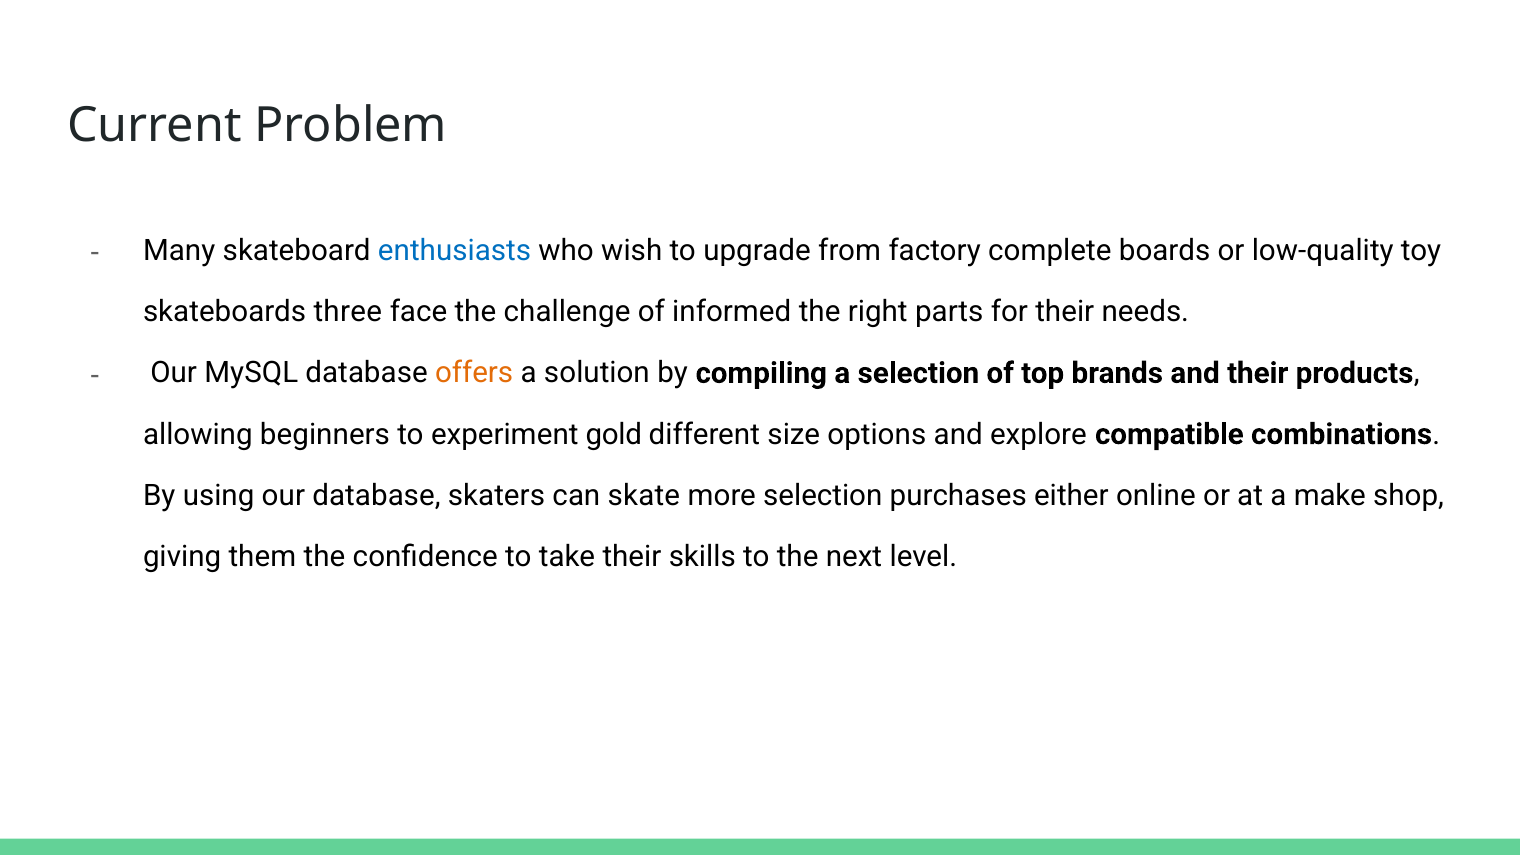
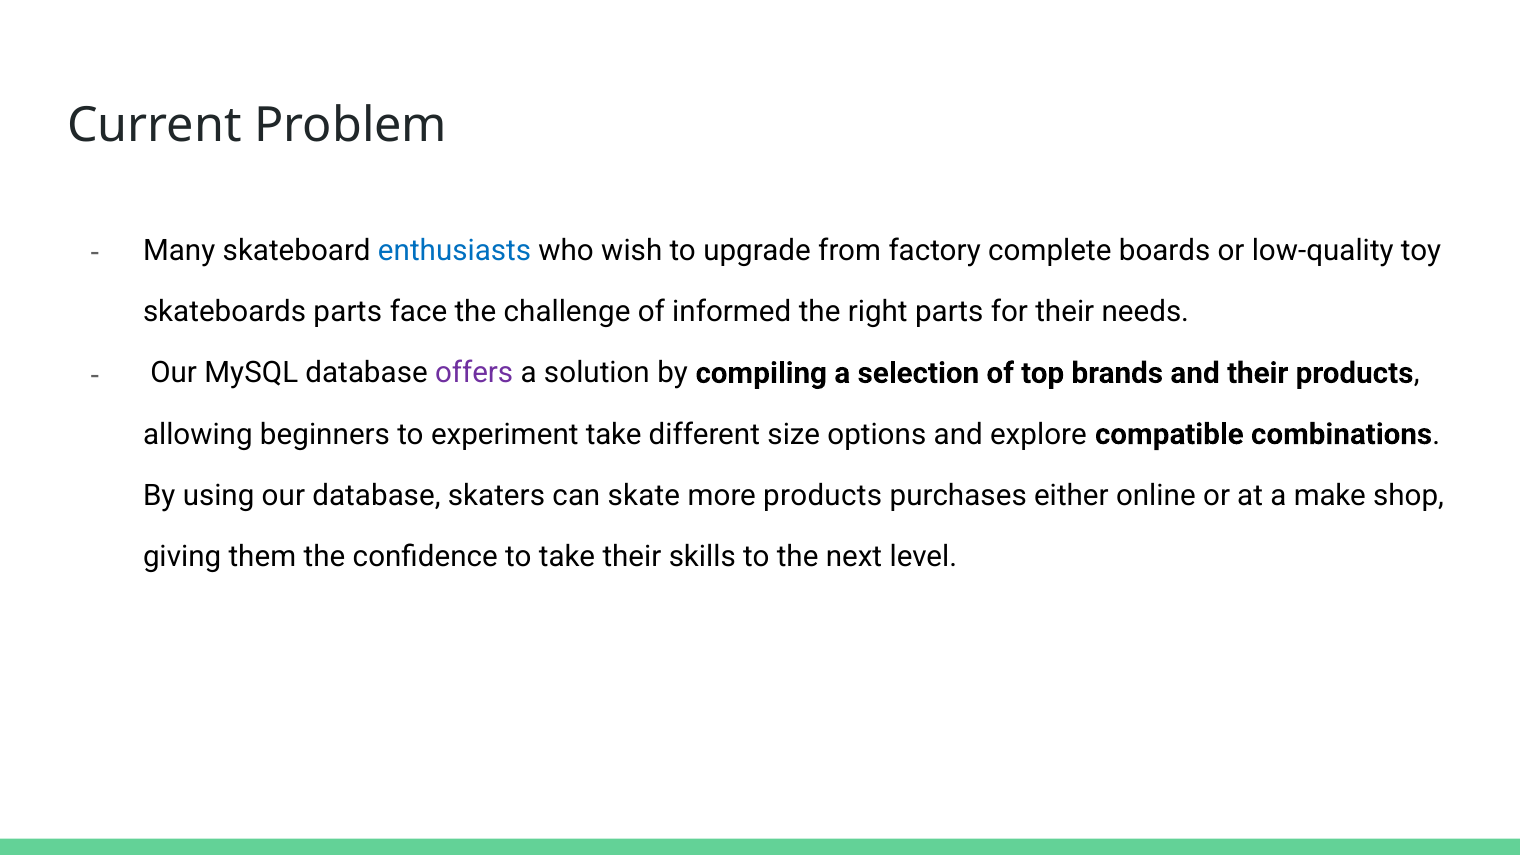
skateboards three: three -> parts (348, 312)
offers colour: orange -> purple (474, 373)
experiment gold: gold -> take (614, 434)
more selection: selection -> products (823, 495)
